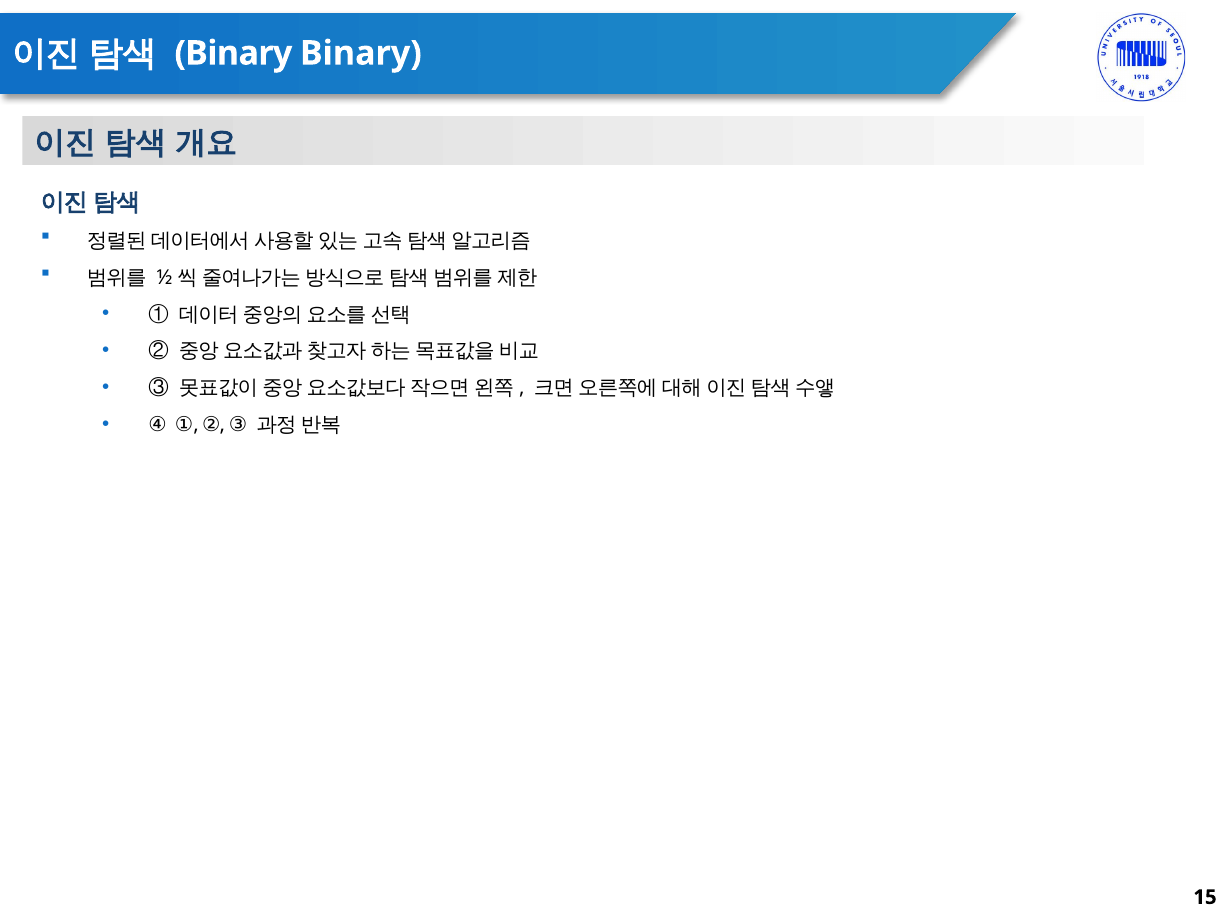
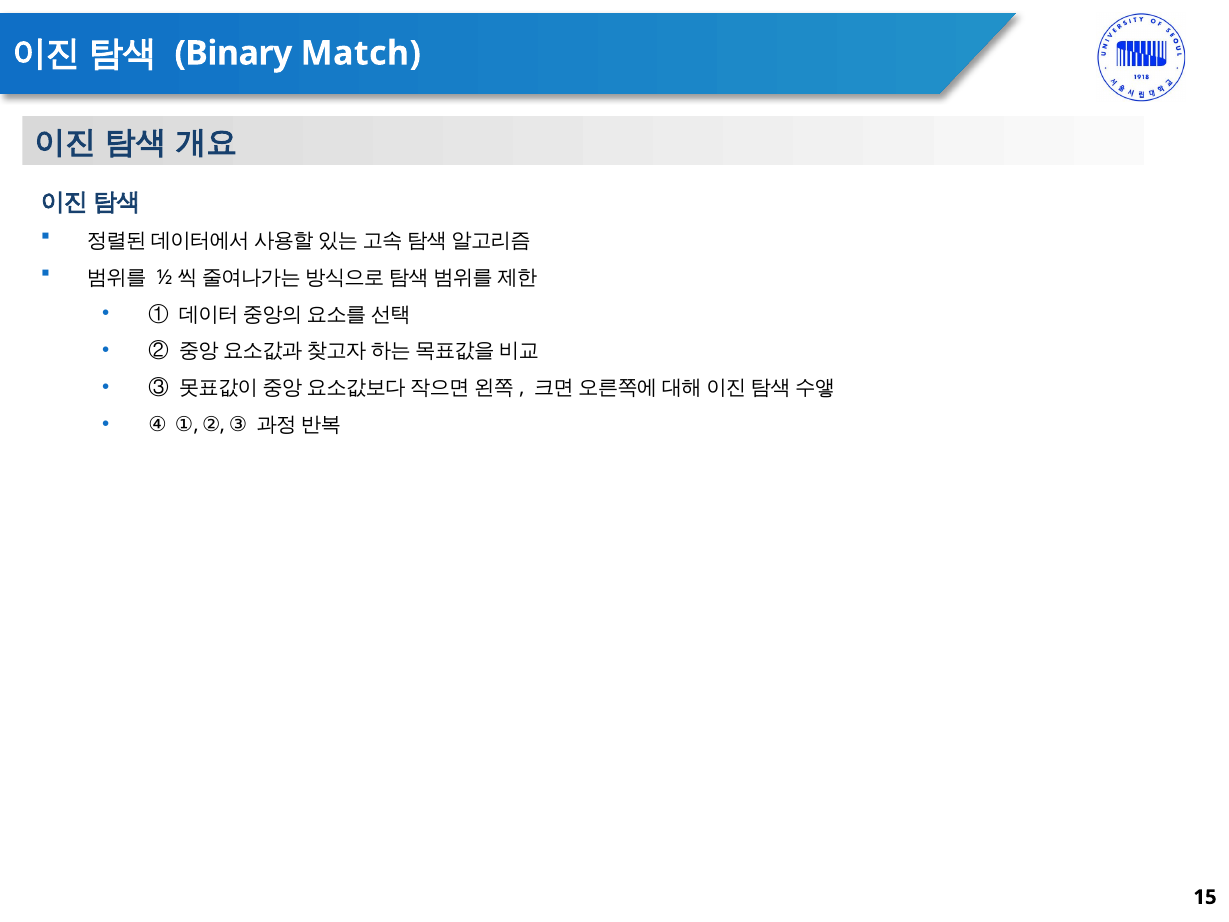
Binary Binary: Binary -> Match (361, 53)
